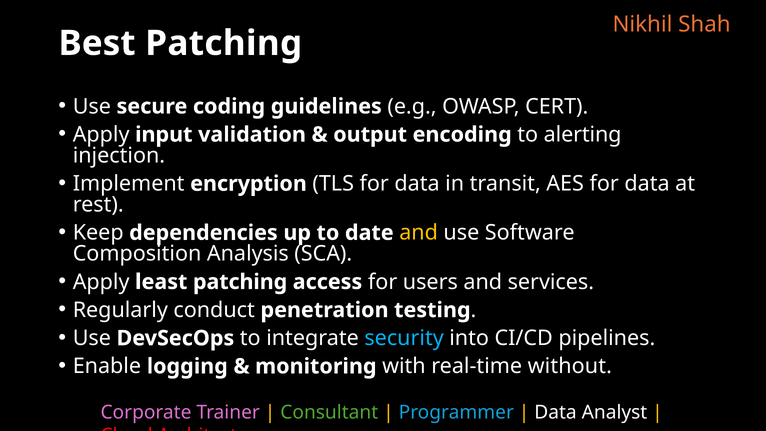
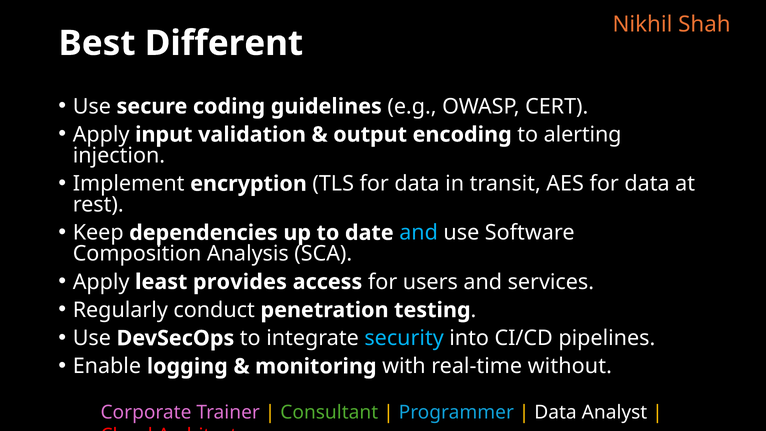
Best Patching: Patching -> Different (224, 43)
and colour: yellow -> light blue (419, 233)
least patching: patching -> provides (240, 282)
